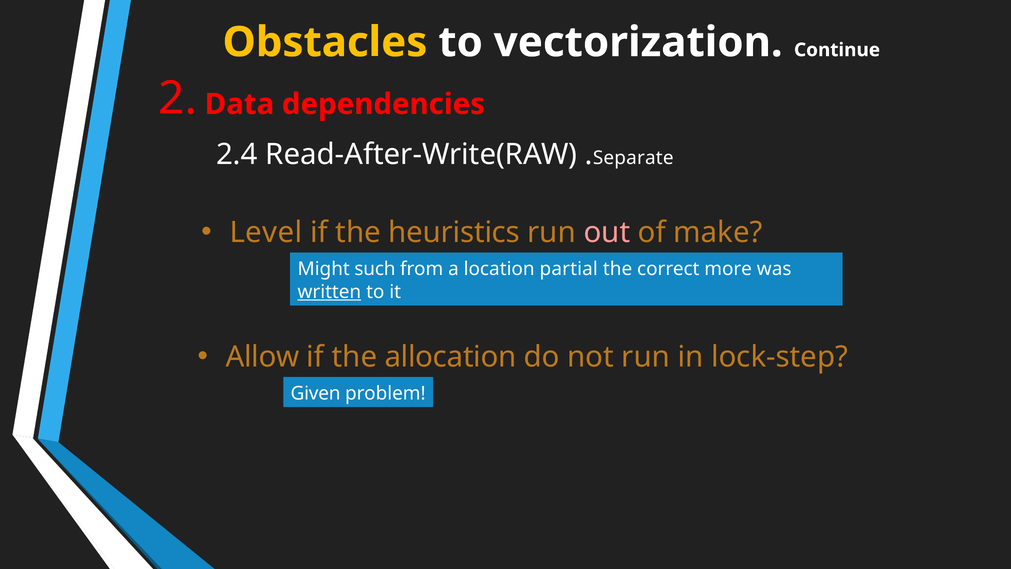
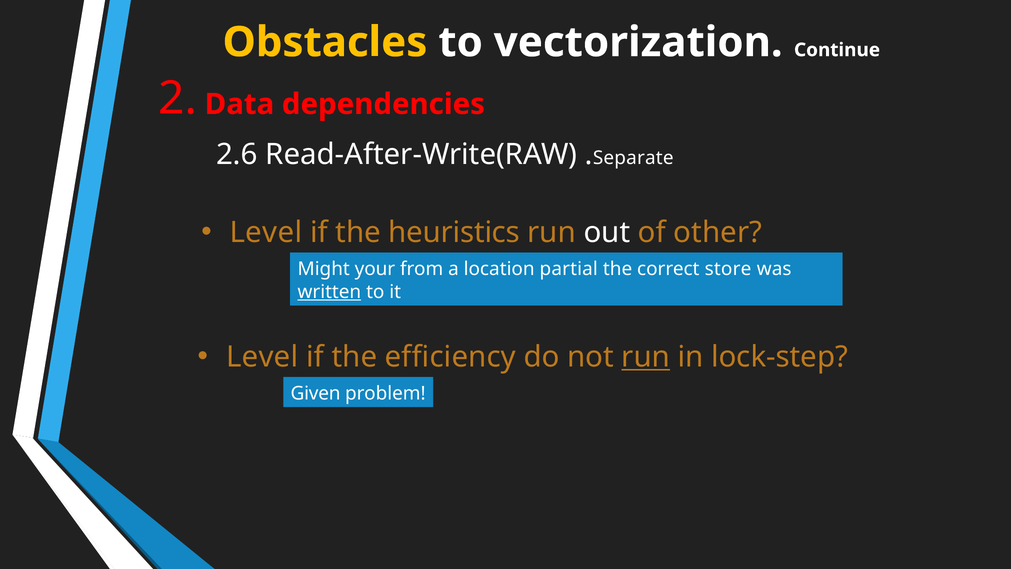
2.4: 2.4 -> 2.6 (237, 154)
out colour: pink -> white (607, 233)
make: make -> other (718, 233)
such: such -> your (375, 269)
more: more -> store (728, 269)
Allow: Allow -> Level (262, 357)
allocation: allocation -> efficiency (450, 357)
run underline: none -> present (646, 357)
